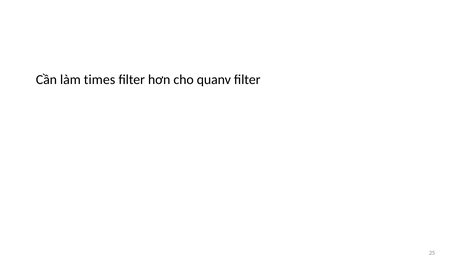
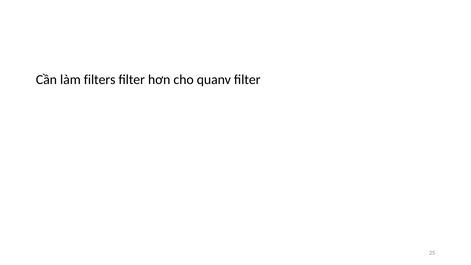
times: times -> filters (100, 80)
